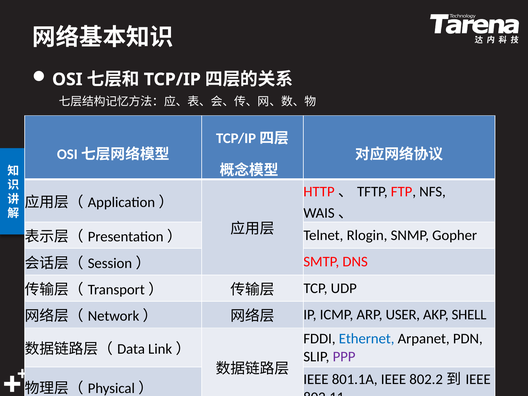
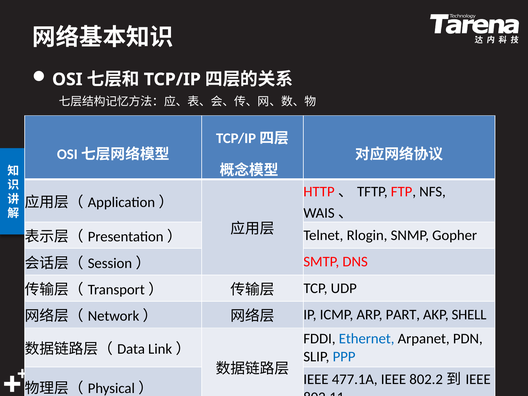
USER: USER -> PART (403, 315)
PPP colour: purple -> blue (344, 357)
801.1A: 801.1A -> 477.1A (355, 379)
